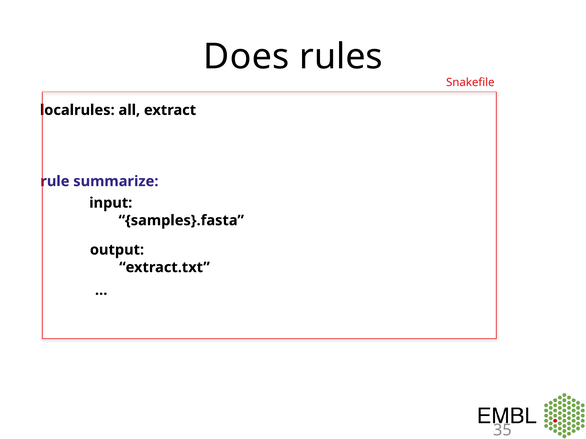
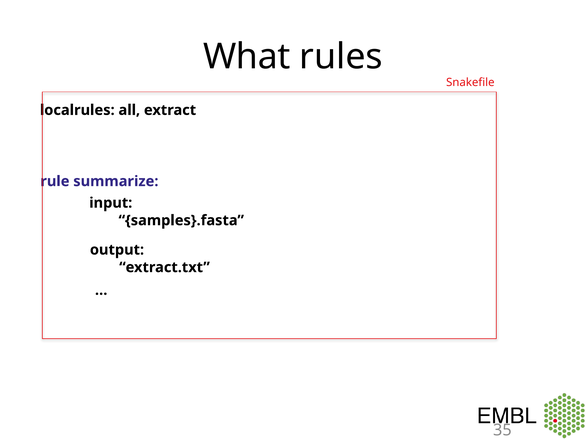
Does: Does -> What (247, 57)
